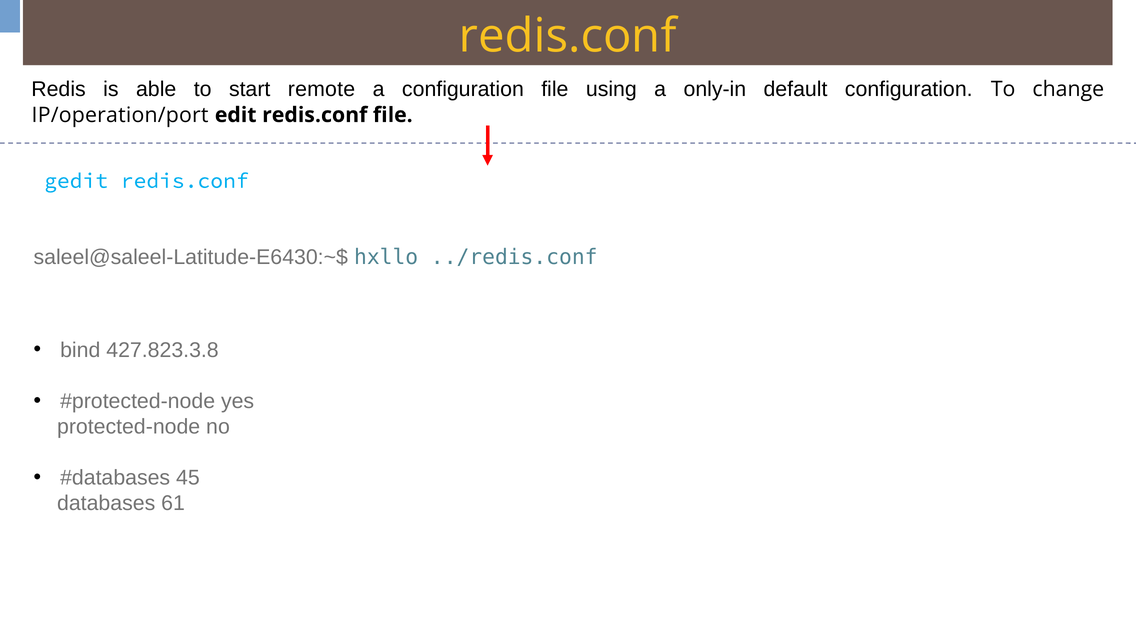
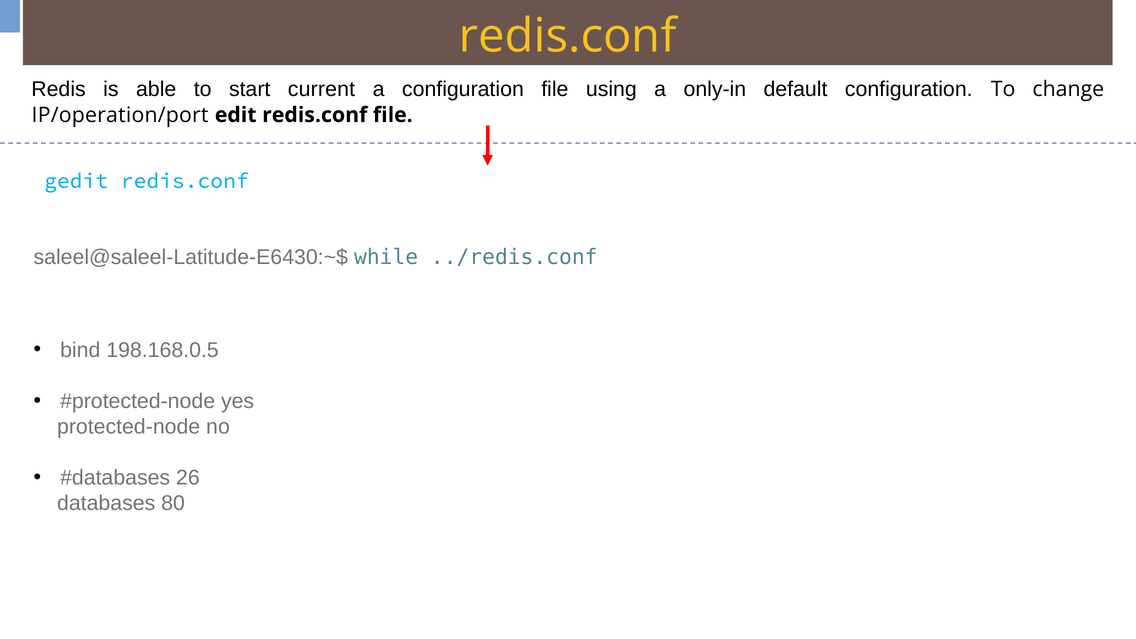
remote: remote -> current (321, 89)
hxllo: hxllo -> while (386, 257)
427.823.3.8: 427.823.3.8 -> 198.168.0.5 (163, 350)
45: 45 -> 26 (188, 478)
61: 61 -> 80 (173, 503)
